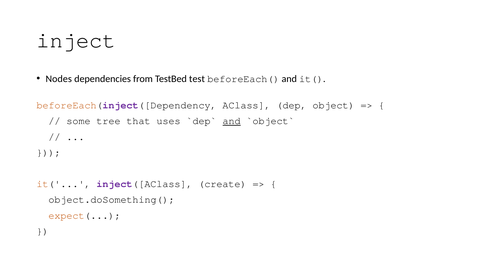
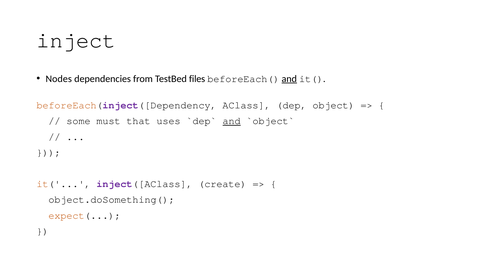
test: test -> files (197, 79)
and underline: none -> present (289, 79)
tree: tree -> must (108, 121)
